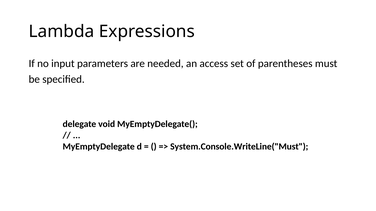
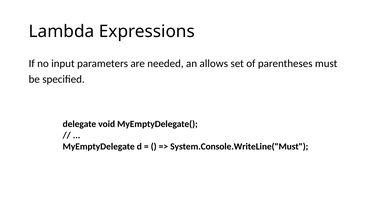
access: access -> allows (214, 64)
